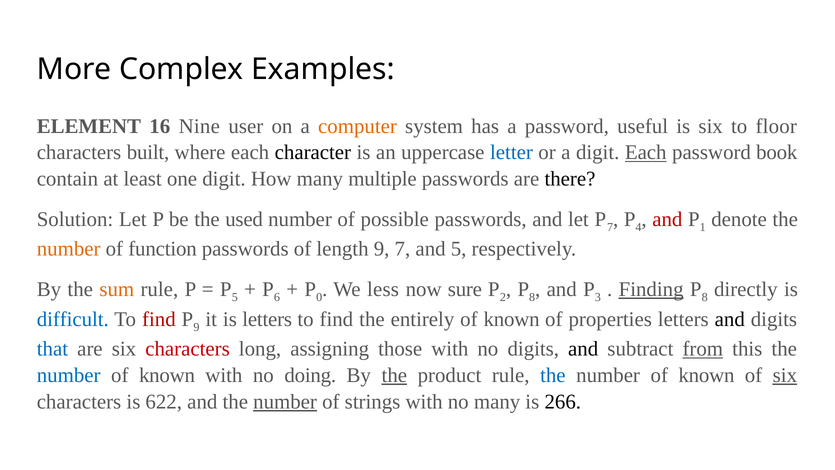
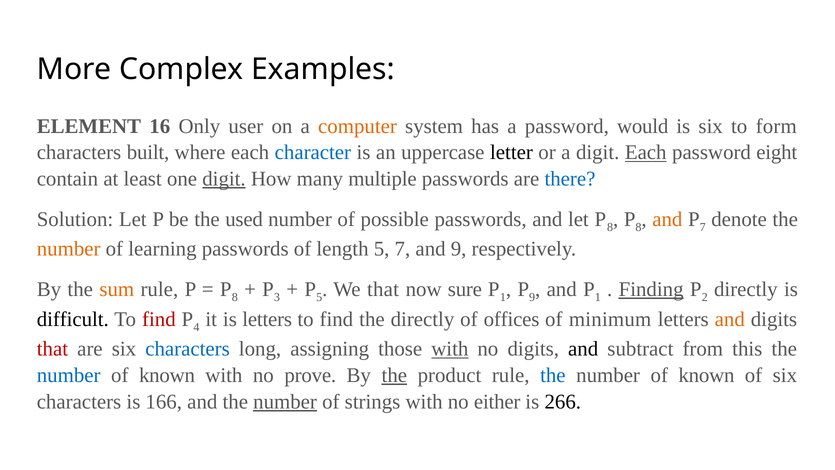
Nine: Nine -> Only (199, 126)
useful: useful -> would (643, 126)
floor: floor -> form (776, 126)
character colour: black -> blue (313, 152)
letter colour: blue -> black (511, 152)
book: book -> eight (777, 152)
digit underline: none -> present (224, 179)
there colour: black -> blue (570, 179)
let P 7: 7 -> 8 (610, 227)
4: 4 -> 8 (638, 227)
and colour: red -> orange (667, 219)
P 1: 1 -> 7 (703, 227)
function: function -> learning (162, 249)
length 9: 9 -> 5 (382, 249)
and 5: 5 -> 9 (459, 249)
5: 5 -> 8 (235, 297)
6: 6 -> 3 (277, 297)
P 0: 0 -> 5 (319, 297)
We less: less -> that (383, 289)
2: 2 -> 1 (503, 297)
8: 8 -> 9 (532, 297)
and P 3: 3 -> 1 (598, 297)
8: 8 -> 2 (705, 297)
difficult colour: blue -> black (73, 319)
P 9: 9 -> 4 (196, 327)
the entirely: entirely -> directly (422, 319)
known: known -> offices (512, 319)
properties: properties -> minimum (610, 319)
and colour: black -> orange (730, 319)
that colour: blue -> red (52, 349)
characters colour: red -> blue (188, 349)
with underline: none -> present (450, 349)
from underline: present -> none (703, 349)
doing: doing -> prove (310, 375)
six underline: present -> none (785, 375)
622: 622 -> 166 (164, 401)
no many: many -> either (497, 401)
